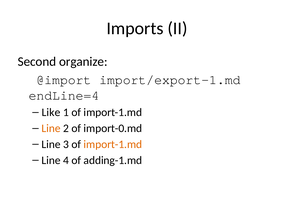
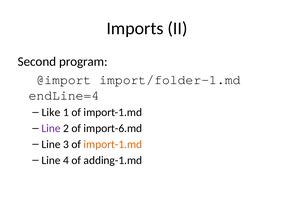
organize: organize -> program (83, 62)
import/export-1.md: import/export-1.md -> import/folder-1.md (170, 80)
Line colour: orange -> purple (51, 129)
import-0.md: import-0.md -> import-6.md (113, 129)
